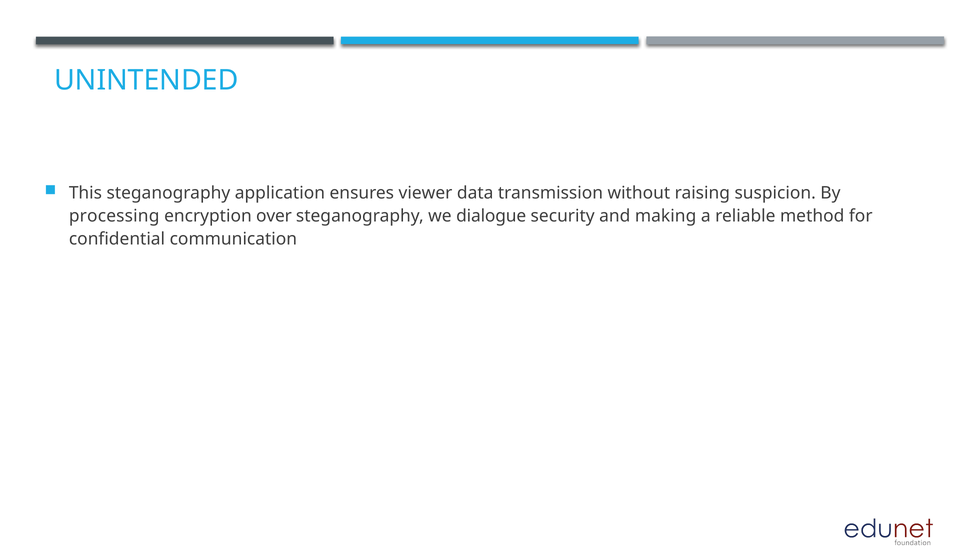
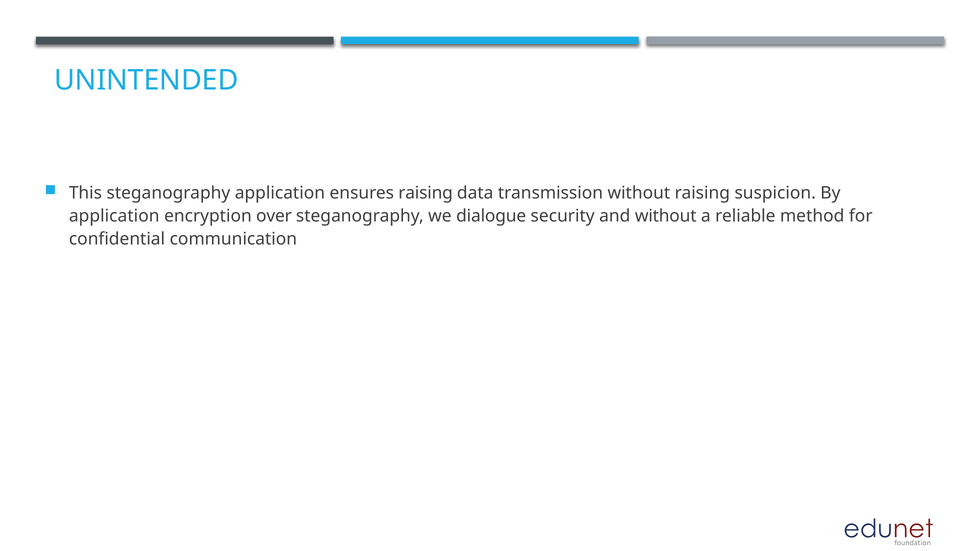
ensures viewer: viewer -> raising (426, 193)
processing: processing -> application (114, 216)
and making: making -> without (666, 216)
